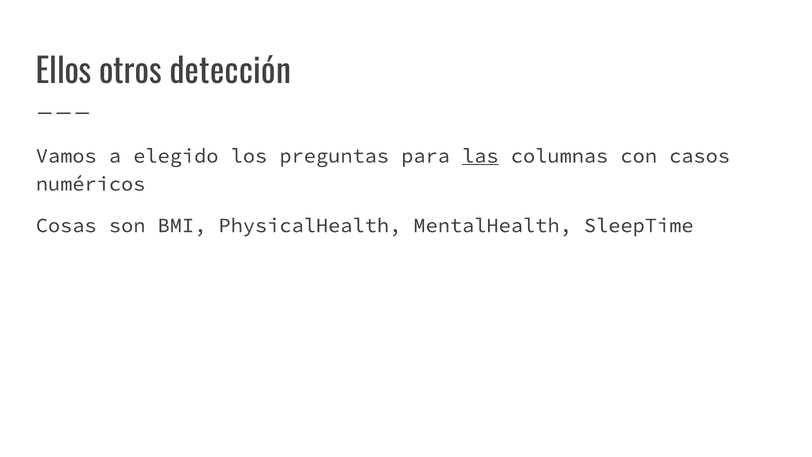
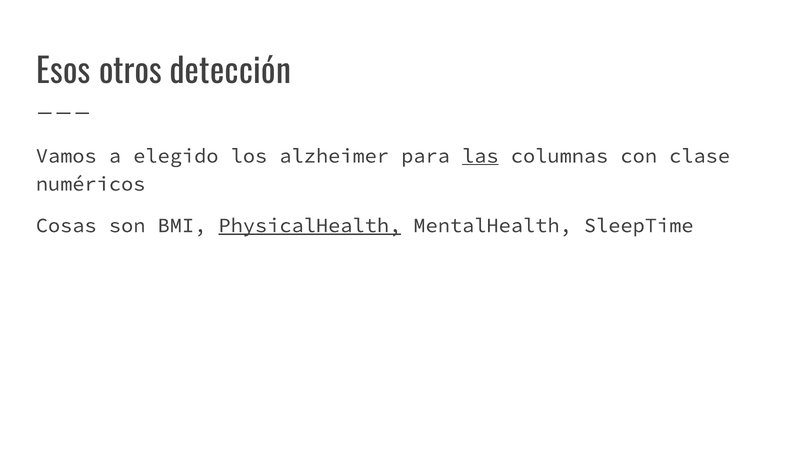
Ellos: Ellos -> Esos (63, 72)
preguntas: preguntas -> alzheimer (334, 156)
casos: casos -> clase (700, 156)
PhysicalHealth underline: none -> present (310, 225)
